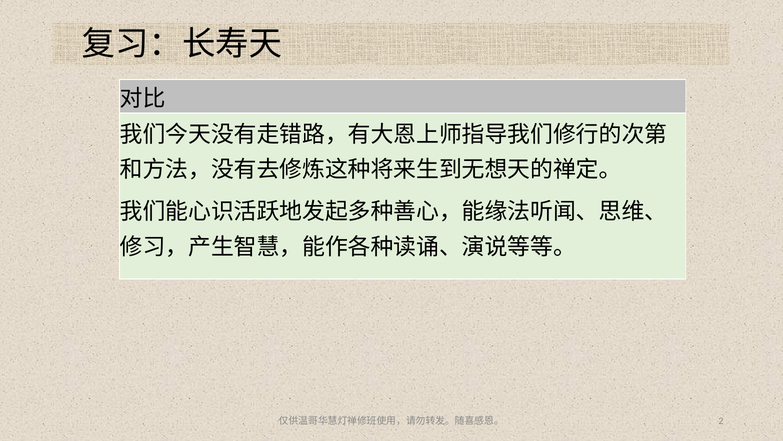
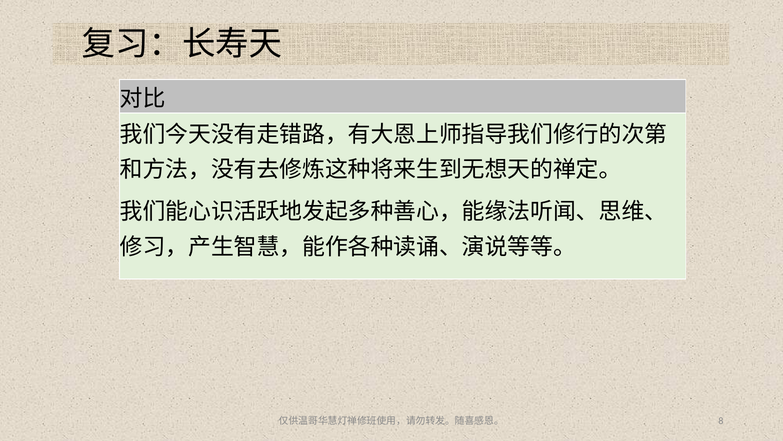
2: 2 -> 8 (721, 421)
